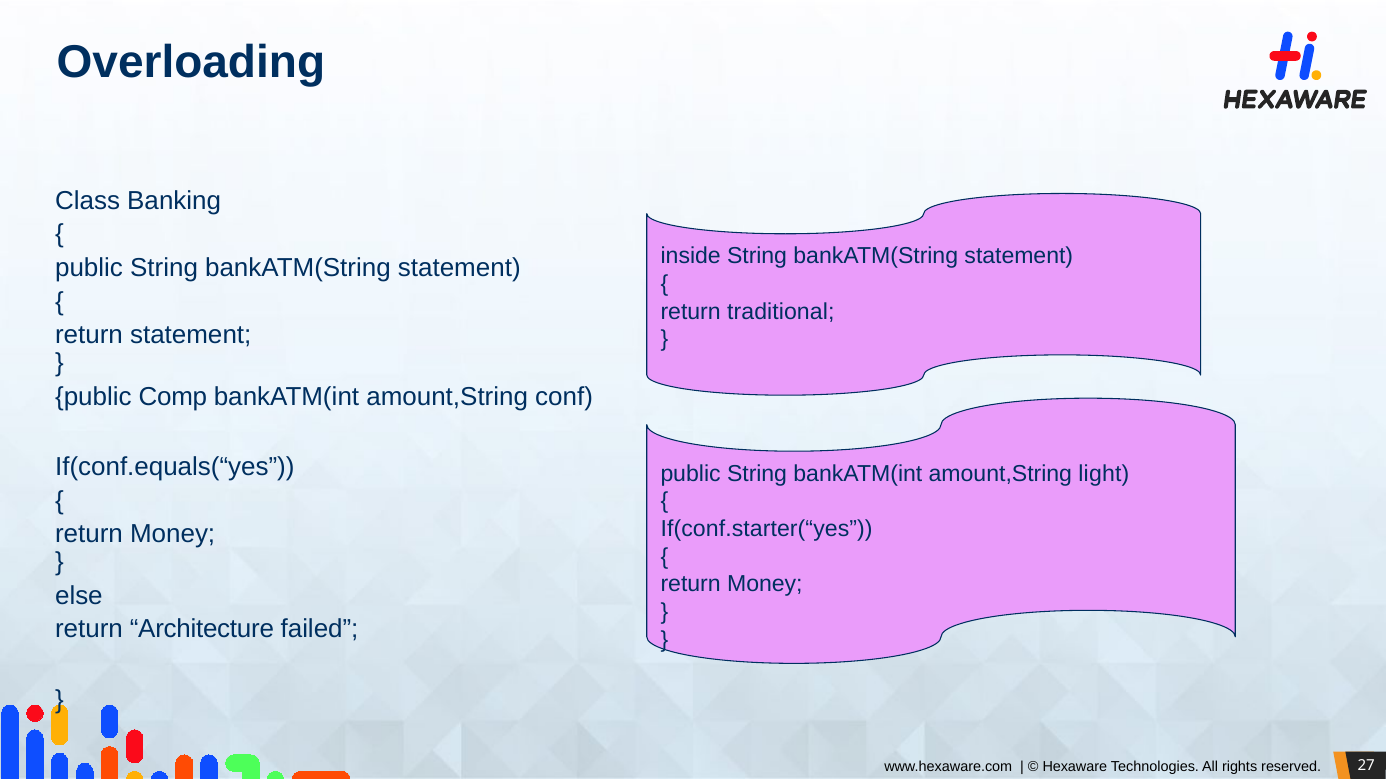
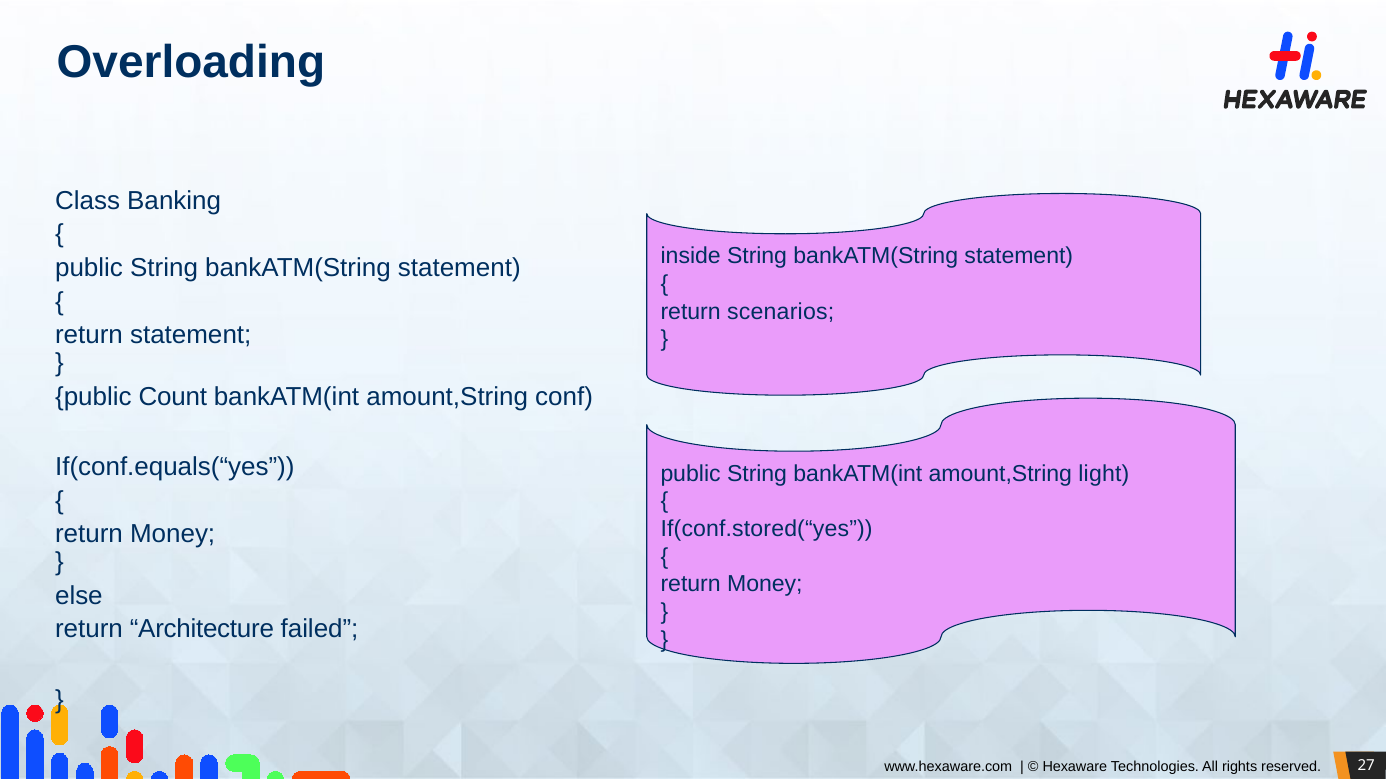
traditional: traditional -> scenarios (781, 312)
Comp: Comp -> Count (173, 397)
If(conf.starter(“yes: If(conf.starter(“yes -> If(conf.stored(“yes (767, 529)
